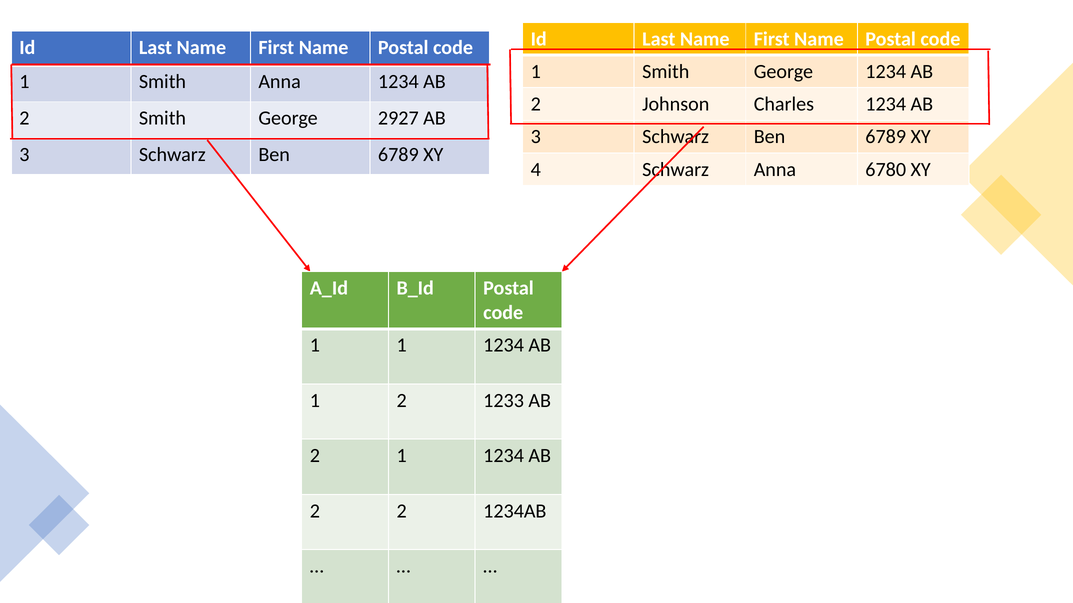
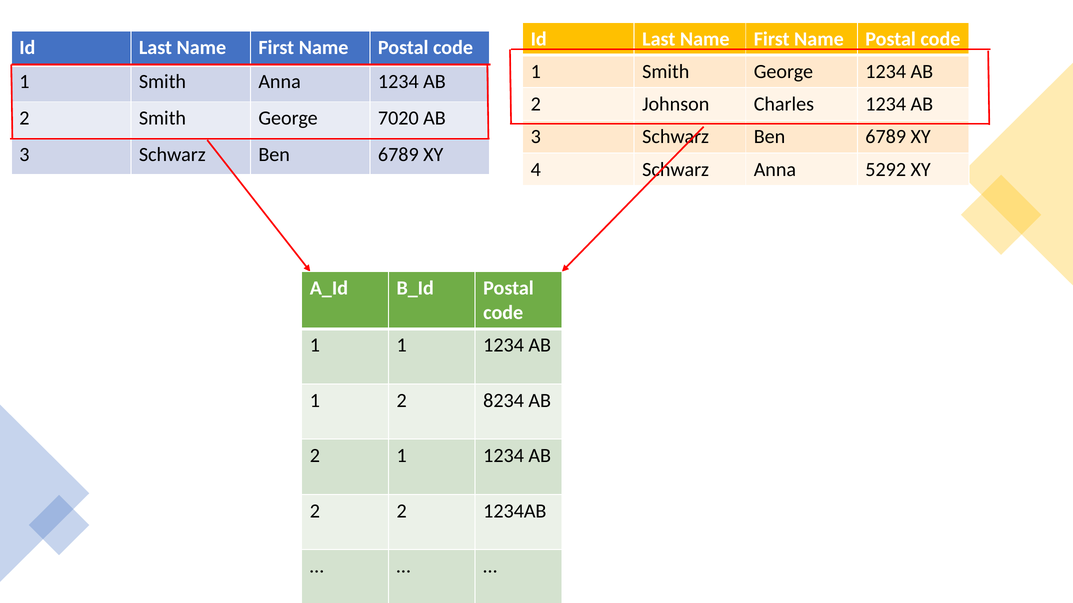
2927: 2927 -> 7020 (398, 118)
6780: 6780 -> 5292 (886, 170)
1233: 1233 -> 8234 (504, 401)
